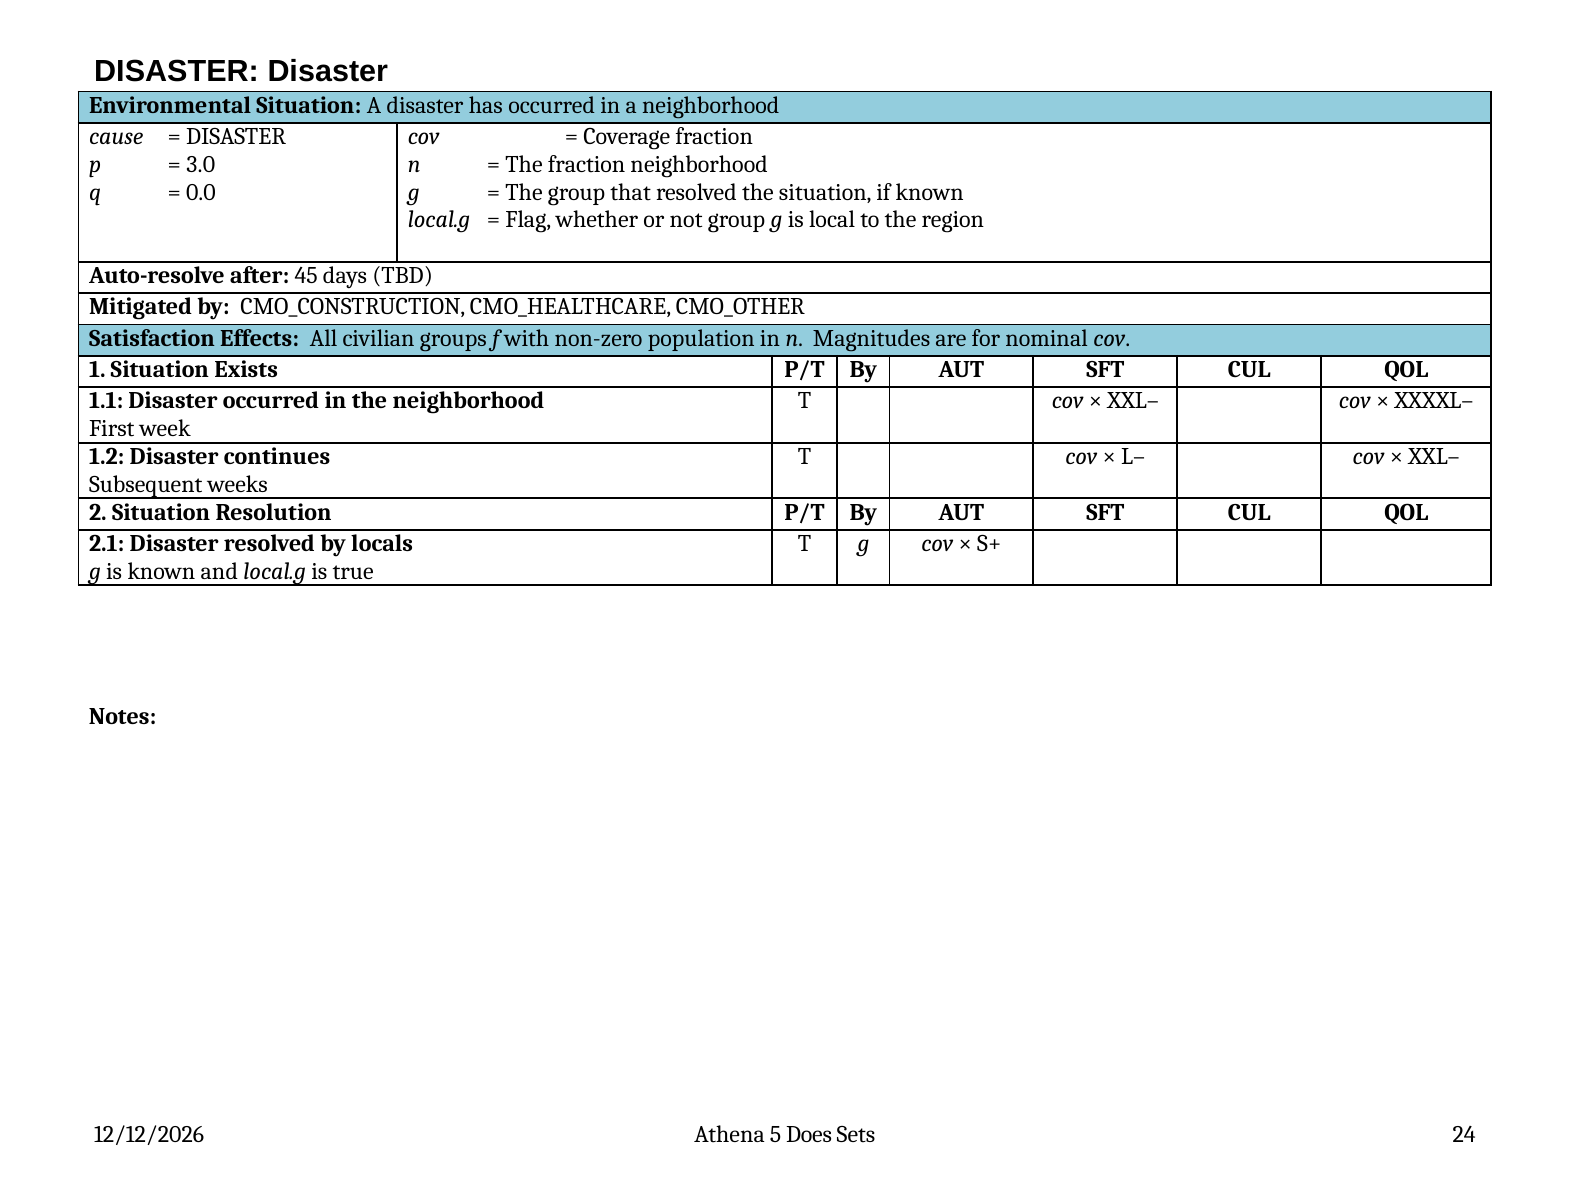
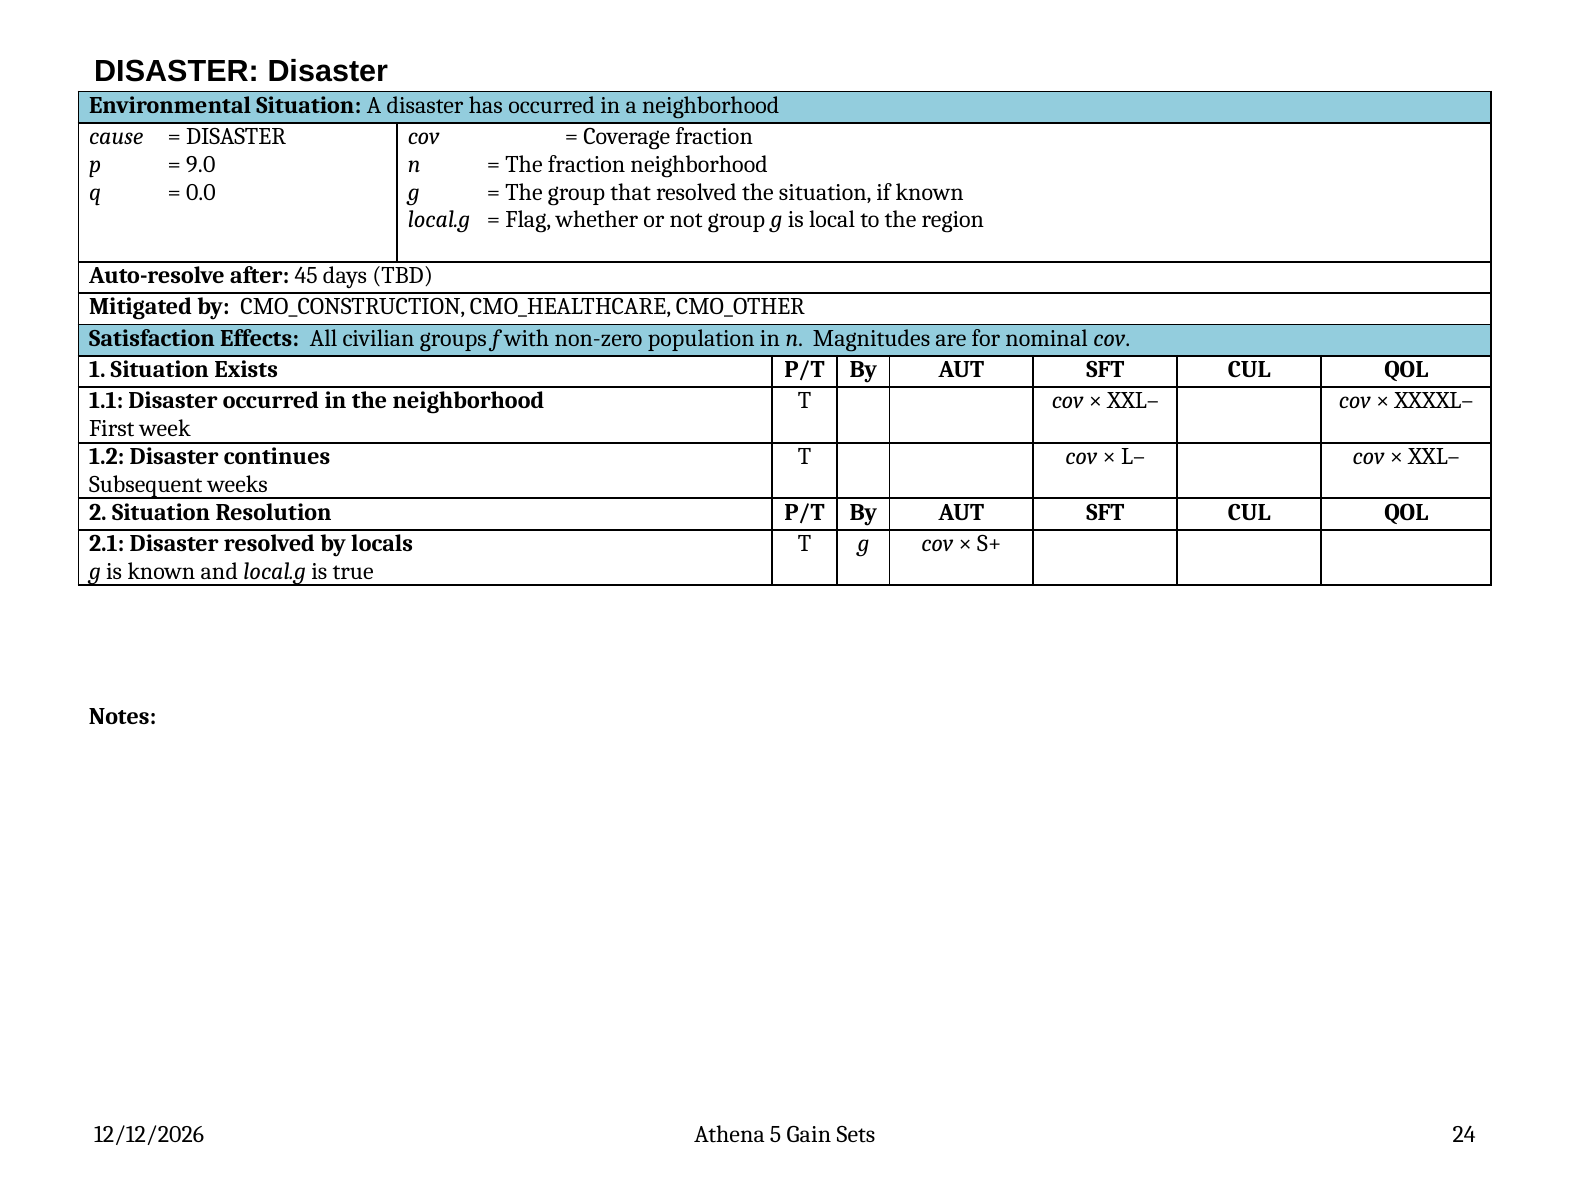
3.0: 3.0 -> 9.0 (201, 165)
Does: Does -> Gain (809, 1135)
